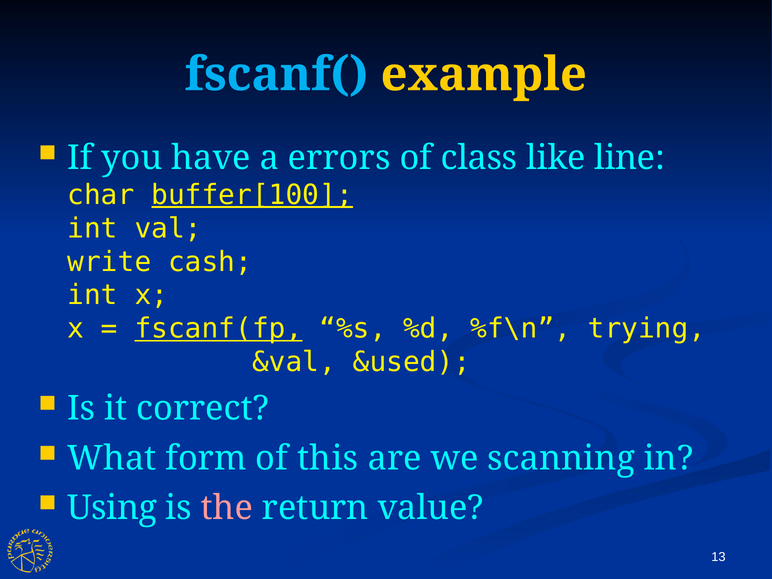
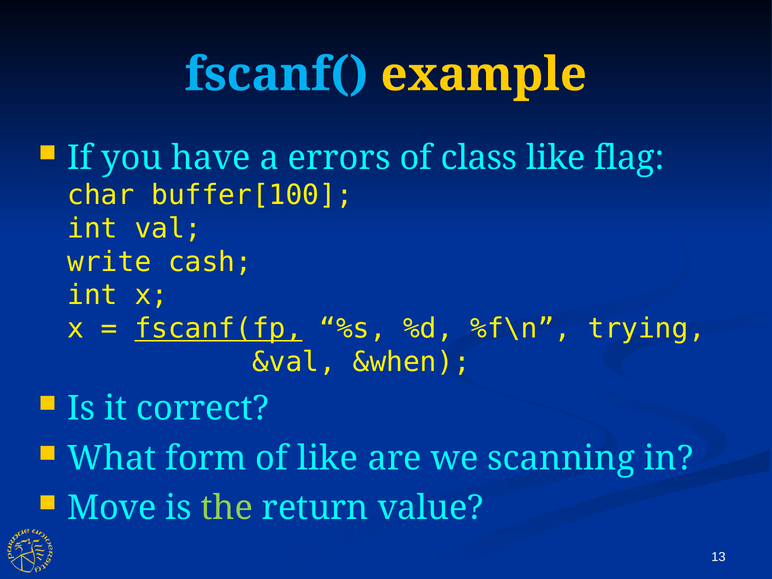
line: line -> flag (629, 158)
buffer[100 underline: present -> none (252, 195)
&used: &used -> &when (412, 362)
of this: this -> like (328, 458)
Using: Using -> Move (112, 508)
the colour: pink -> light green (227, 508)
